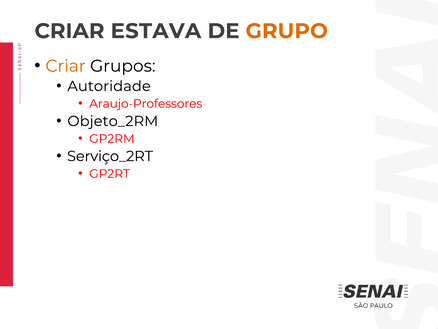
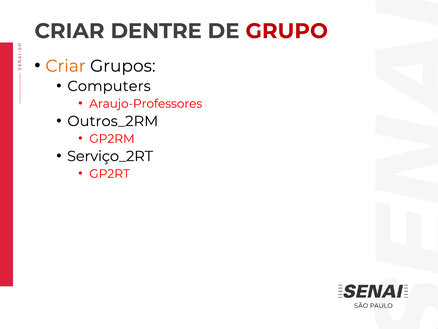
ESTAVA: ESTAVA -> DENTRE (156, 31)
GRUPO colour: orange -> red (287, 31)
Autoridade: Autoridade -> Computers (109, 86)
Objeto_2RM: Objeto_2RM -> Outros_2RM (113, 121)
